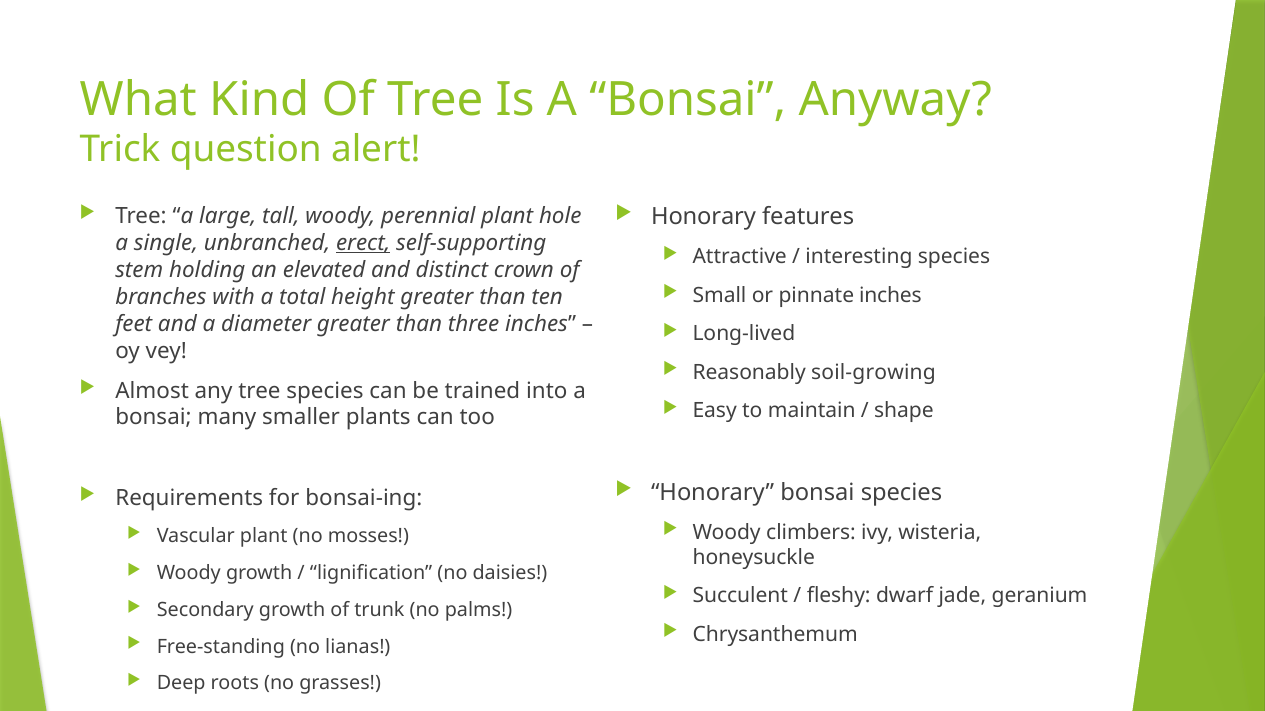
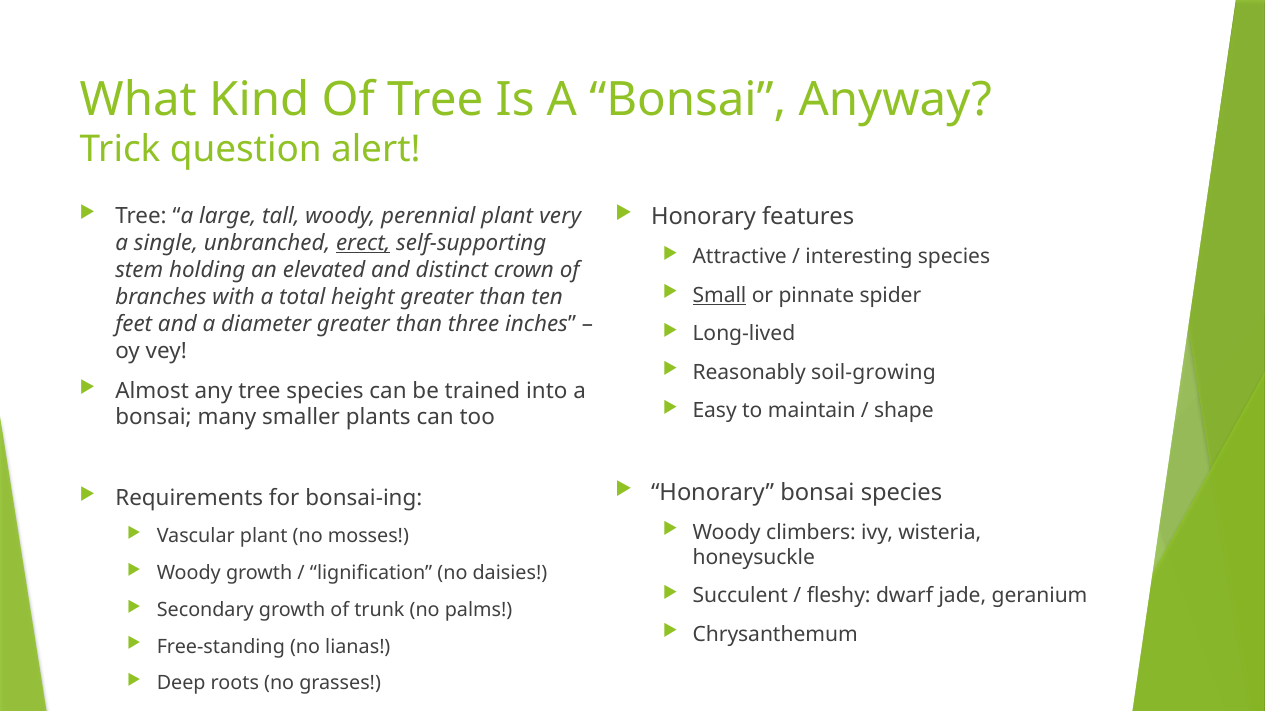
hole: hole -> very (560, 216)
Small underline: none -> present (719, 296)
pinnate inches: inches -> spider (890, 296)
